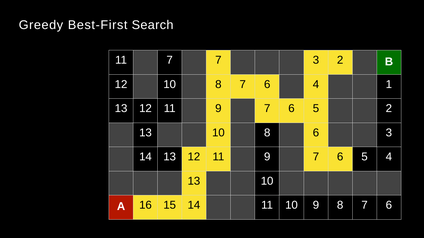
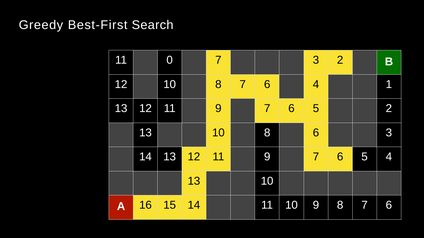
11 7: 7 -> 0 (170, 60)
